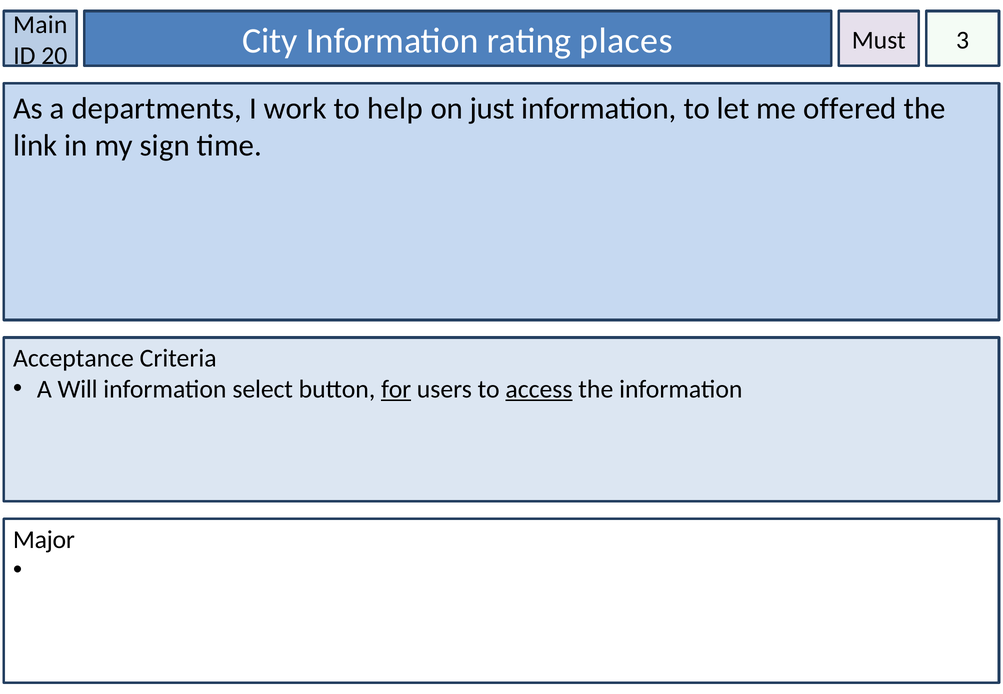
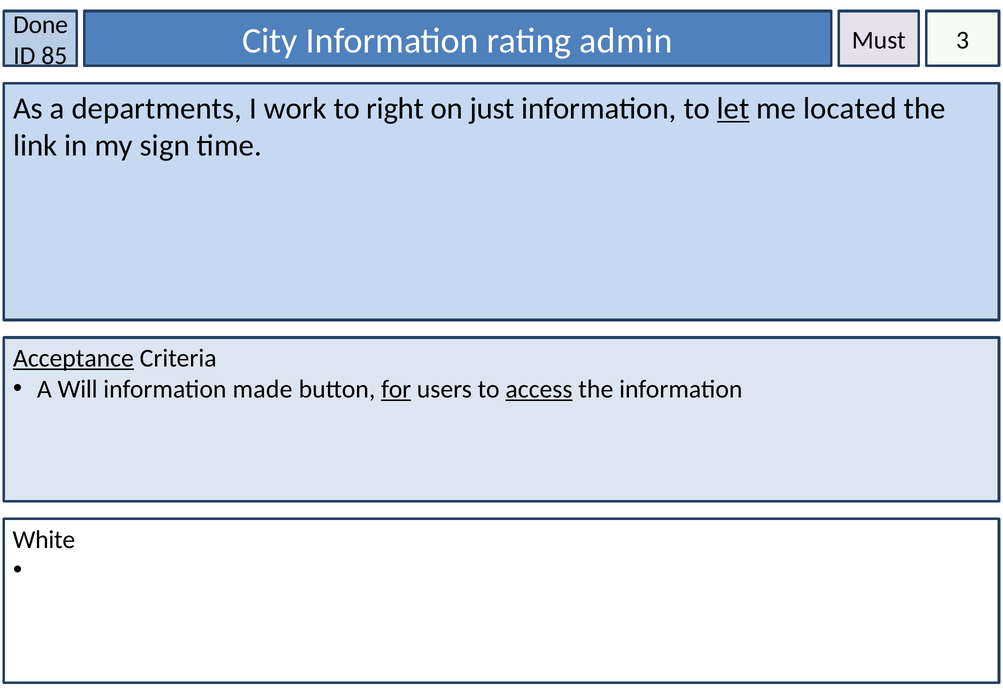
Main: Main -> Done (41, 25)
20: 20 -> 85 (54, 56)
places: places -> admin (626, 41)
help: help -> right (395, 108)
let underline: none -> present (733, 108)
offered: offered -> located (850, 108)
Acceptance underline: none -> present (73, 359)
select: select -> made (263, 389)
Major: Major -> White (44, 540)
